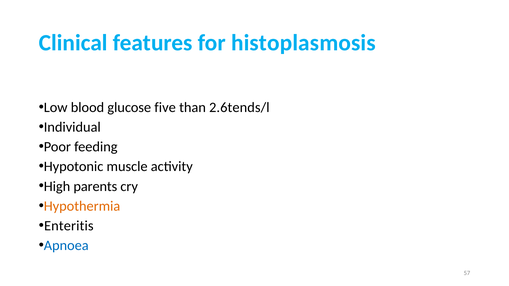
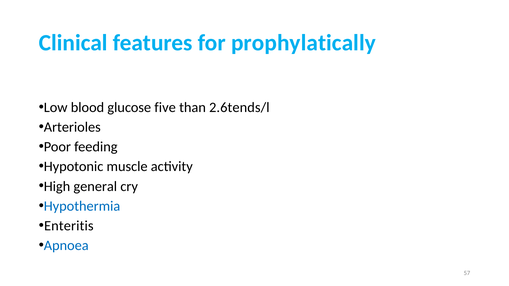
histoplasmosis: histoplasmosis -> prophylatically (303, 43)
Individual: Individual -> Arterioles (72, 127)
parents: parents -> general (95, 187)
Hypothermia colour: orange -> blue (82, 206)
